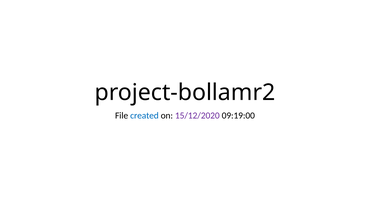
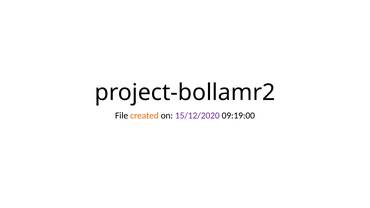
created colour: blue -> orange (144, 116)
